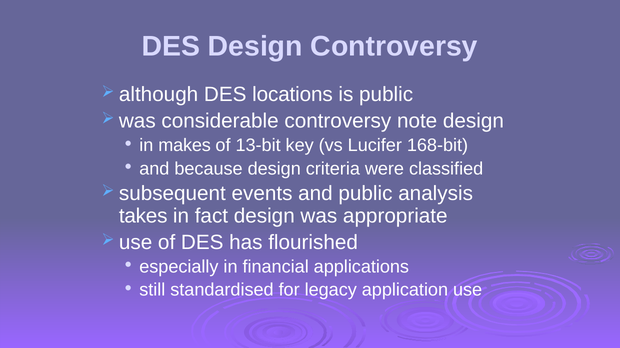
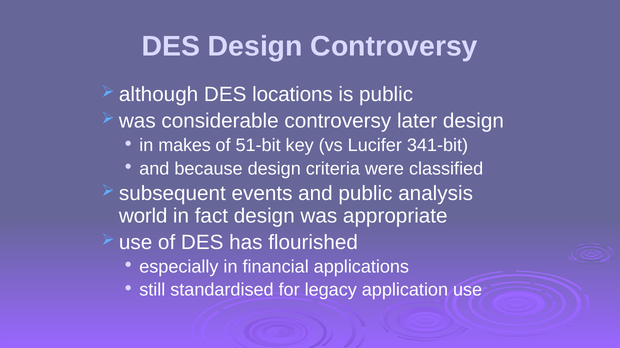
note: note -> later (417, 121)
13-bit: 13-bit -> 51-bit (258, 146)
168-bit: 168-bit -> 341-bit (437, 146)
takes: takes -> world (143, 216)
